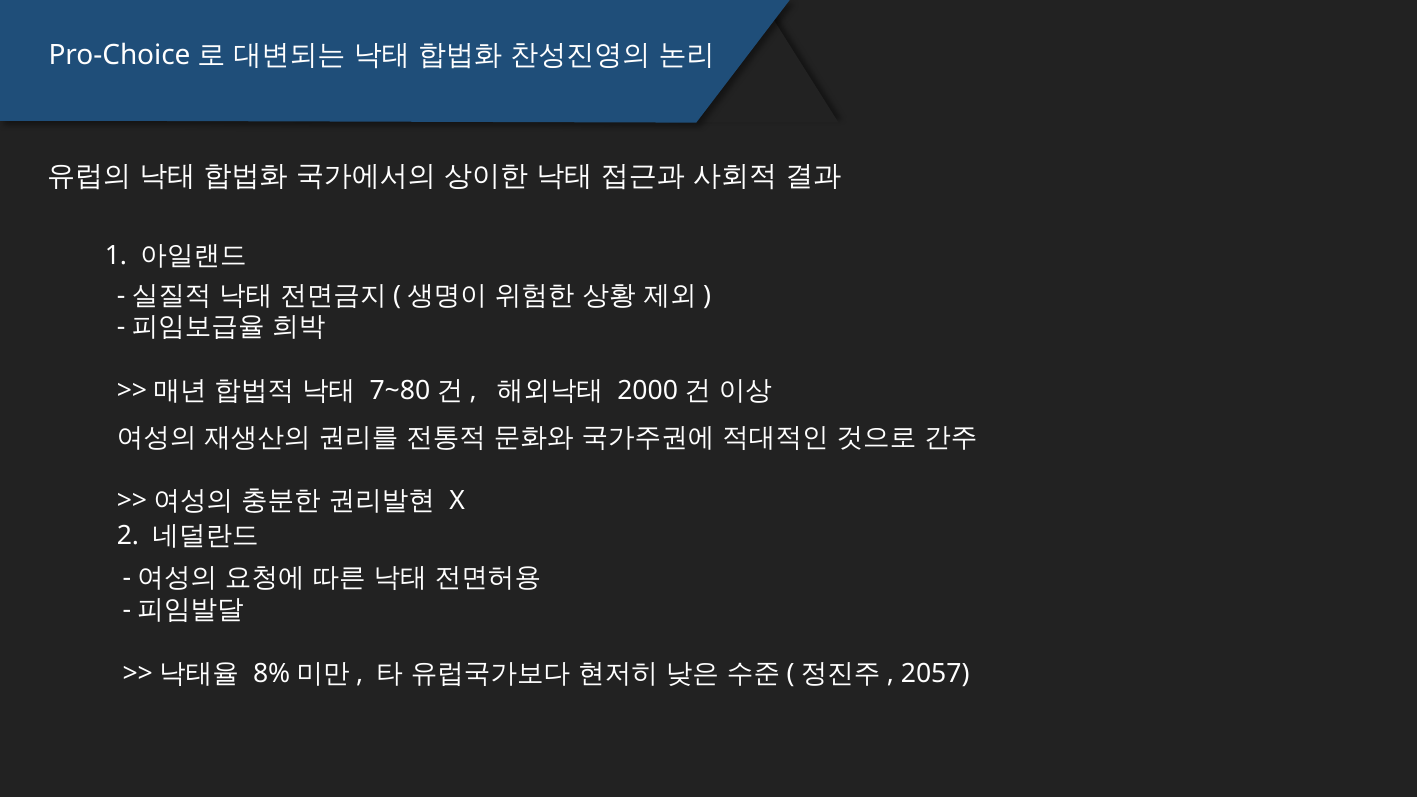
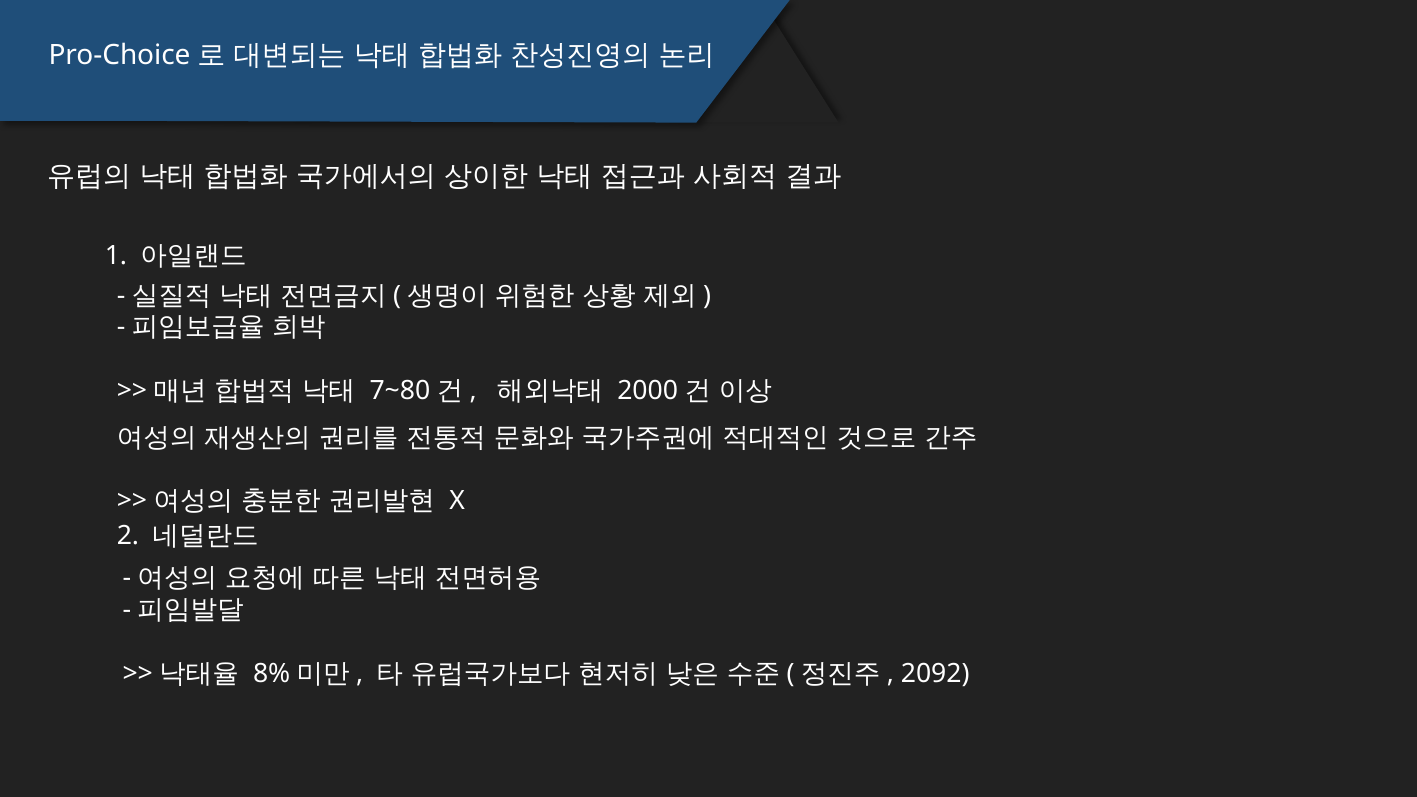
2057: 2057 -> 2092 (935, 674)
